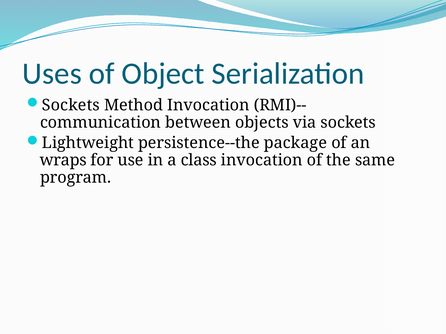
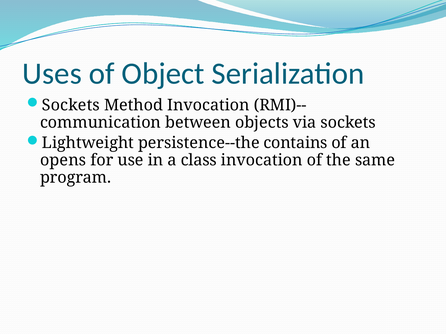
package: package -> contains (296, 143)
wraps: wraps -> opens (63, 161)
